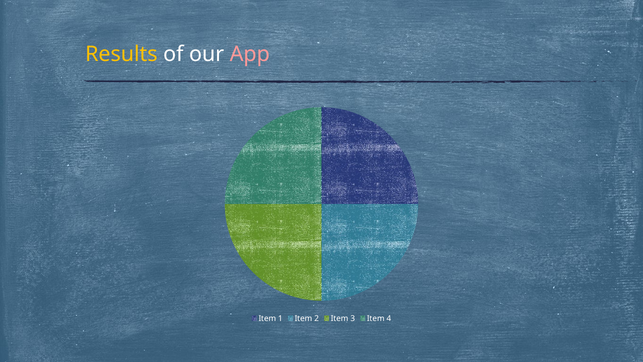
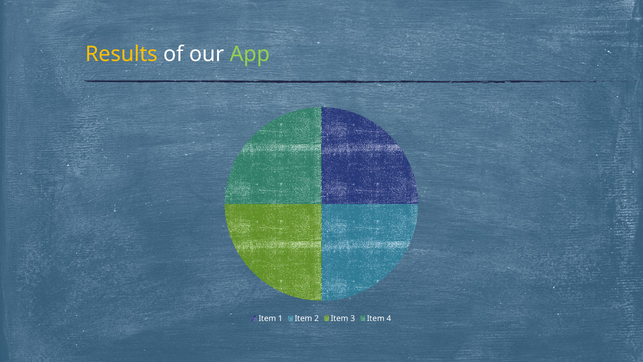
App colour: pink -> light green (250, 54)
